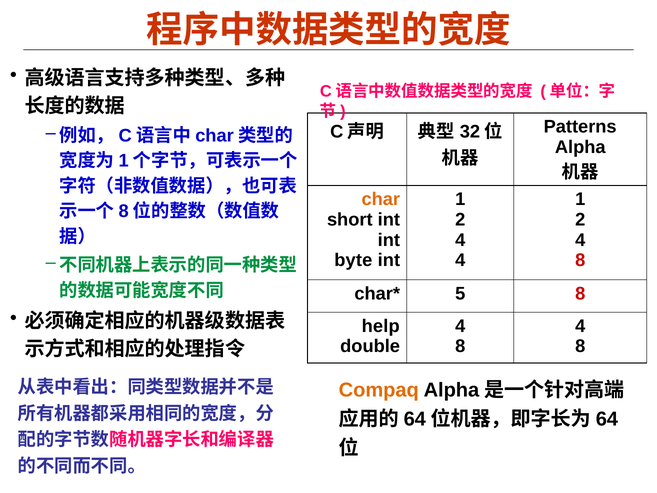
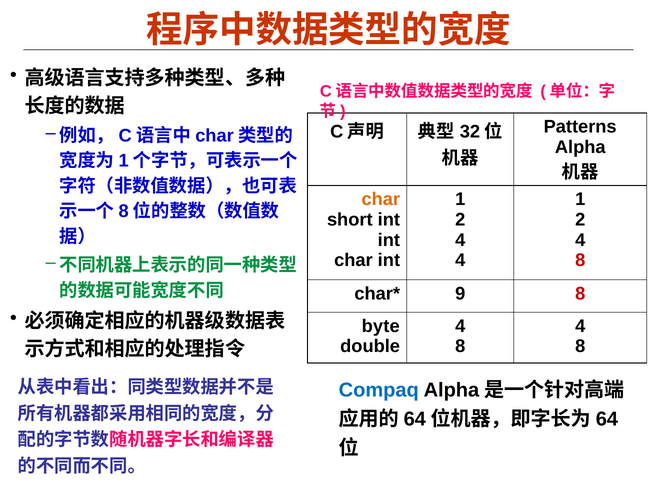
byte: byte -> char (353, 260)
5: 5 -> 9 (460, 293)
help: help -> byte (381, 326)
Compaq colour: orange -> blue (379, 390)
